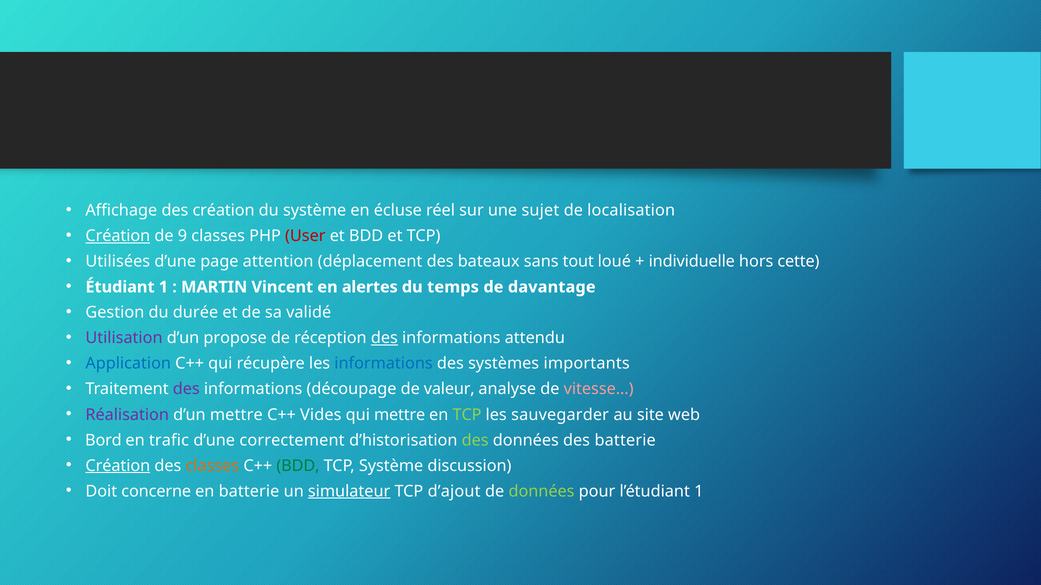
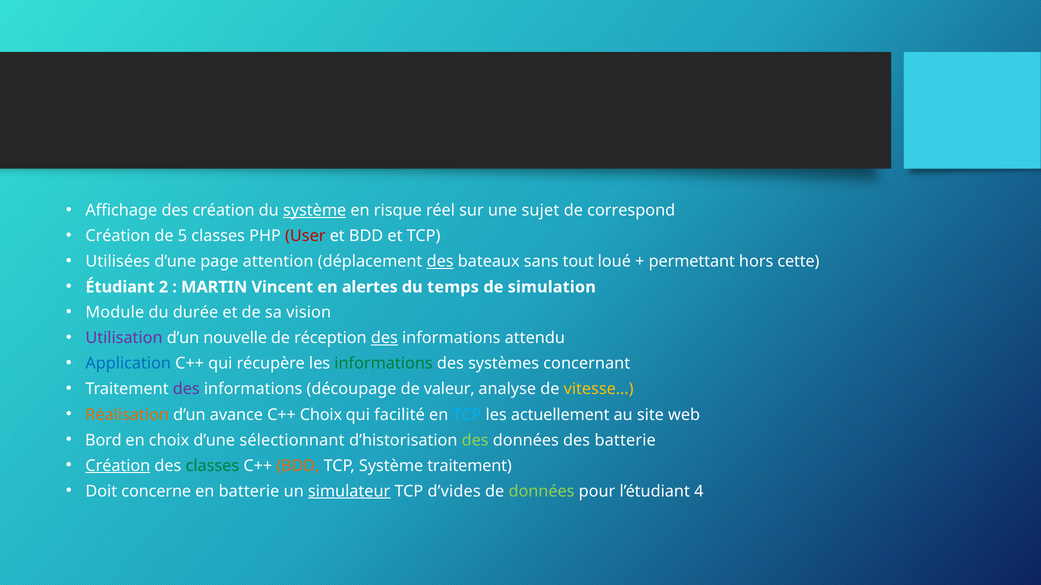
système underline: none -> present (315, 211)
écluse: écluse -> risque (398, 211)
localisation: localisation -> correspond (631, 211)
Création underline: present -> none (118, 236)
9: 9 -> 5 (182, 236)
des underline: none -> present (440, 262)
individuelle: individuelle -> permettant (692, 262)
Étudiant 1: 1 -> 2 (163, 287)
davantage: davantage -> simulation (552, 287)
Gestion: Gestion -> Module (115, 313)
validé: validé -> vision (309, 313)
propose: propose -> nouvelle (235, 338)
informations colour: blue -> green (384, 364)
importants: importants -> concernant (587, 364)
vitesse… colour: pink -> yellow (599, 389)
Réalisation colour: purple -> orange (127, 415)
d’un mettre: mettre -> avance (236, 415)
C++ Vides: Vides -> Choix (321, 415)
qui mettre: mettre -> facilité (399, 415)
TCP colour: light green -> light blue (467, 415)
sauvegarder: sauvegarder -> actuellement (560, 415)
en trafic: trafic -> choix (169, 441)
correctement: correctement -> sélectionnant (292, 441)
classes colour: orange -> green (212, 466)
BDD colour: green -> orange (298, 466)
Système discussion: discussion -> traitement (470, 466)
d’ajout: d’ajout -> d’vides (454, 492)
l’étudiant 1: 1 -> 4 (699, 492)
